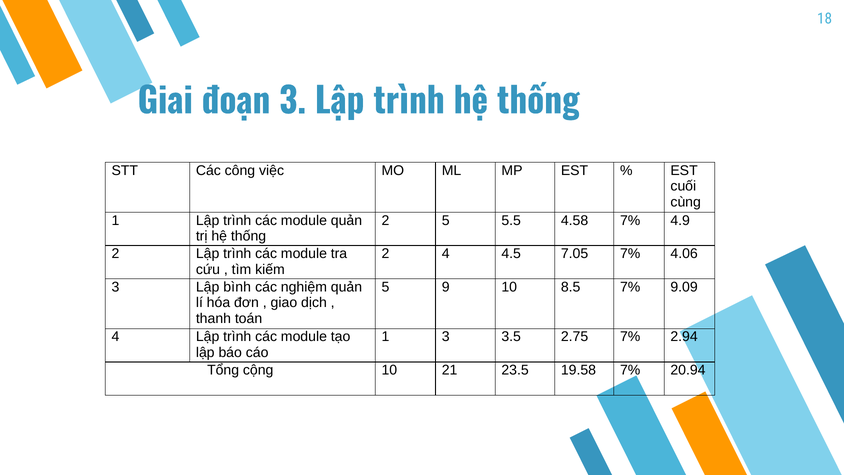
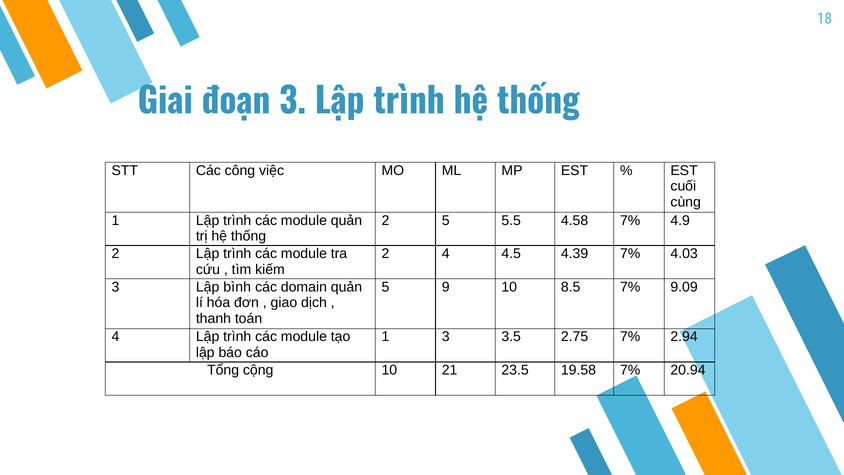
7.05: 7.05 -> 4.39 (575, 254)
4.06: 4.06 -> 4.03 (684, 254)
nghiệm: nghiệm -> domain (304, 287)
